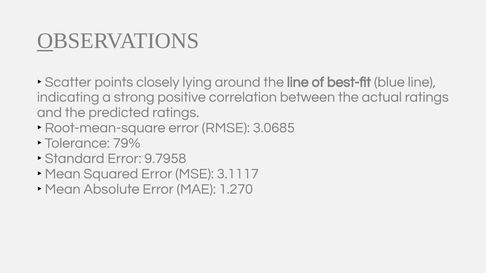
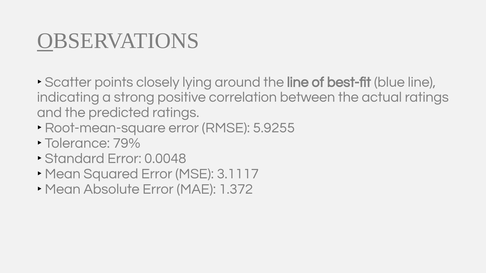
3.0685: 3.0685 -> 5.9255 (274, 128)
9.7958: 9.7958 -> 0.0048 (165, 159)
1.270: 1.270 -> 1.372 (236, 189)
